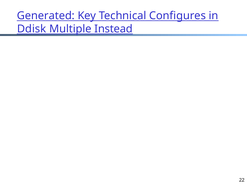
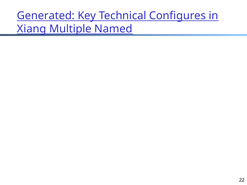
Ddisk: Ddisk -> Xiang (32, 29)
Instead: Instead -> Named (113, 29)
